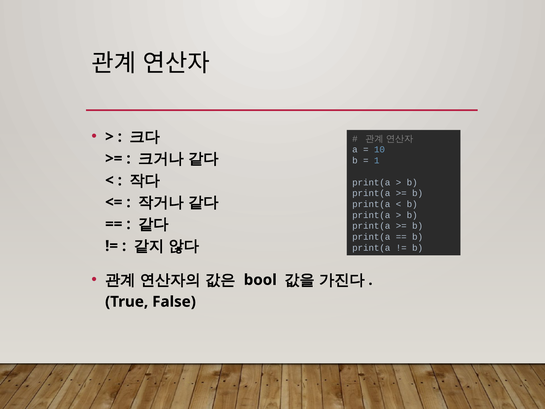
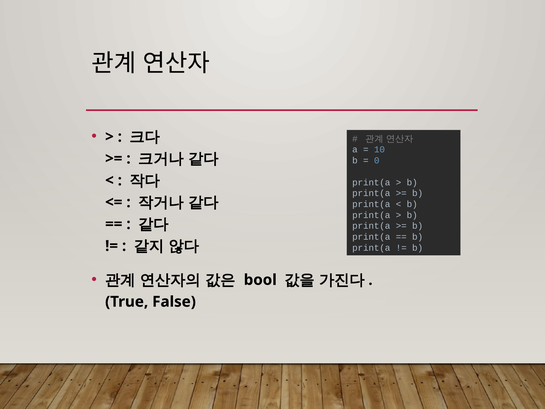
1: 1 -> 0 (377, 160)
